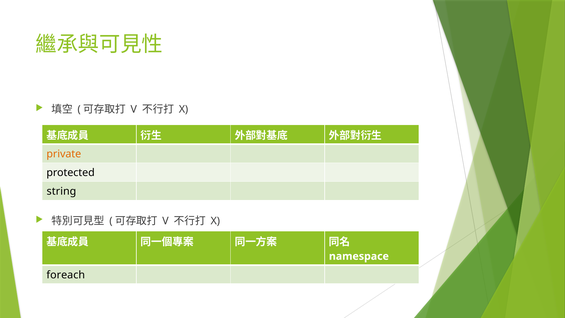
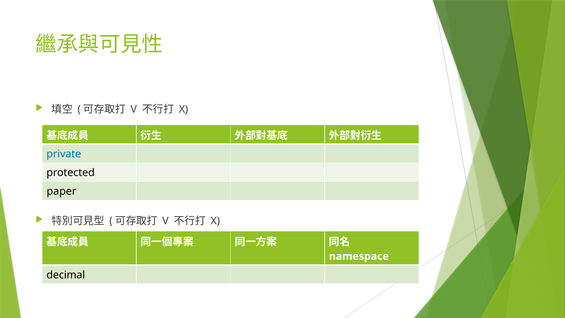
private colour: orange -> blue (64, 154)
string: string -> paper (61, 191)
foreach: foreach -> decimal (66, 275)
